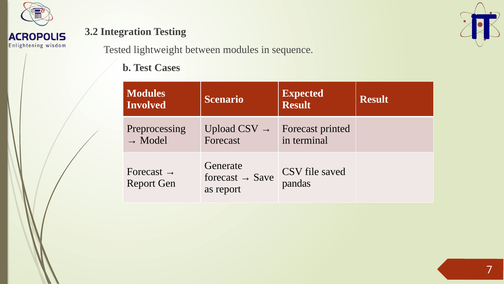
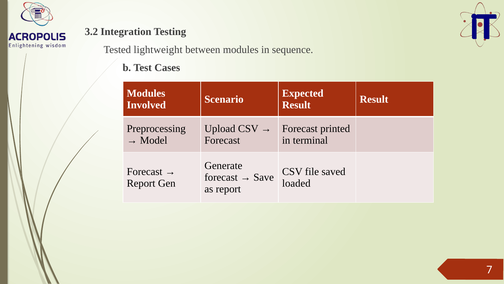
pandas: pandas -> loaded (296, 183)
